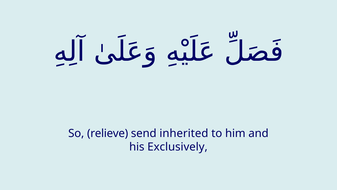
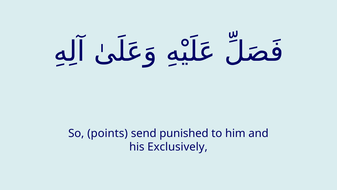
relieve: relieve -> points (108, 133)
inherited: inherited -> punished (184, 133)
